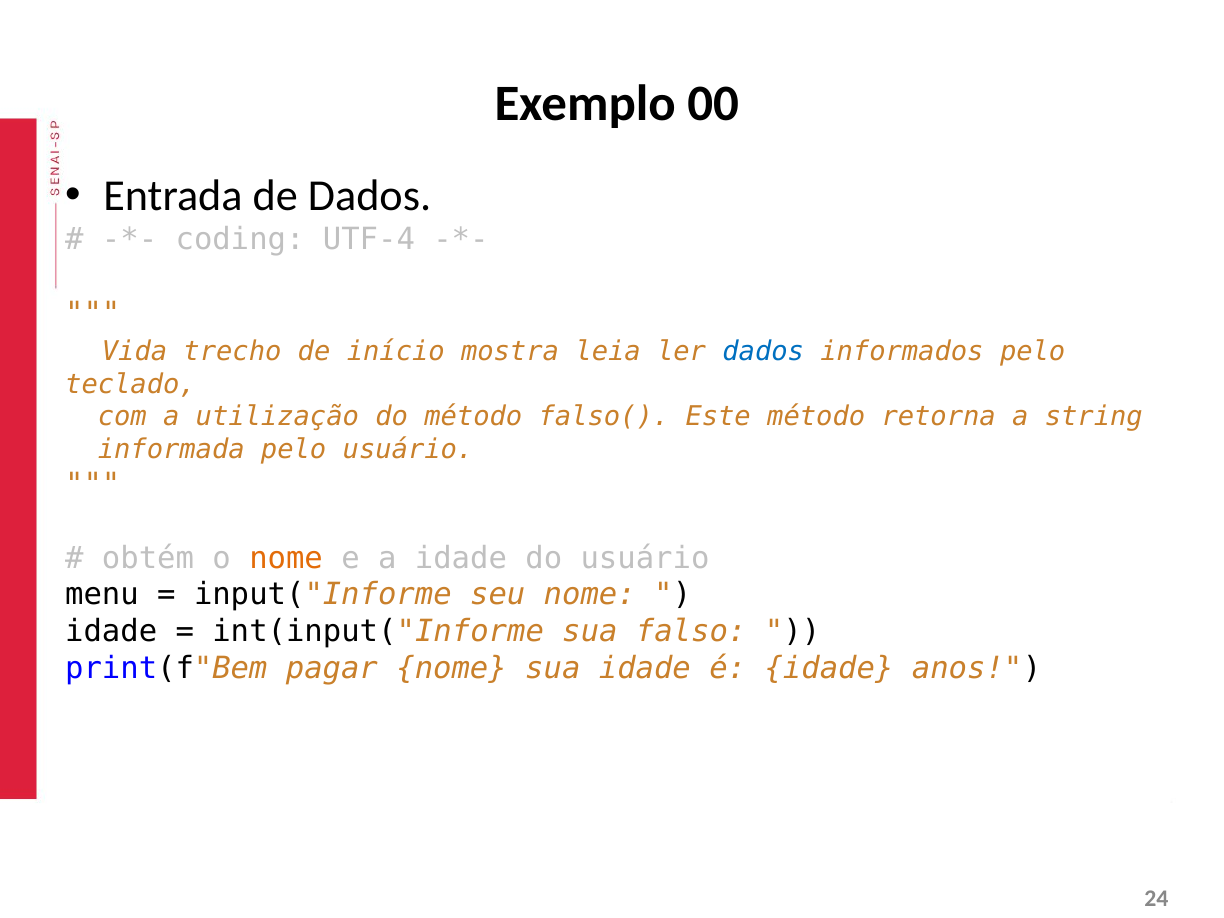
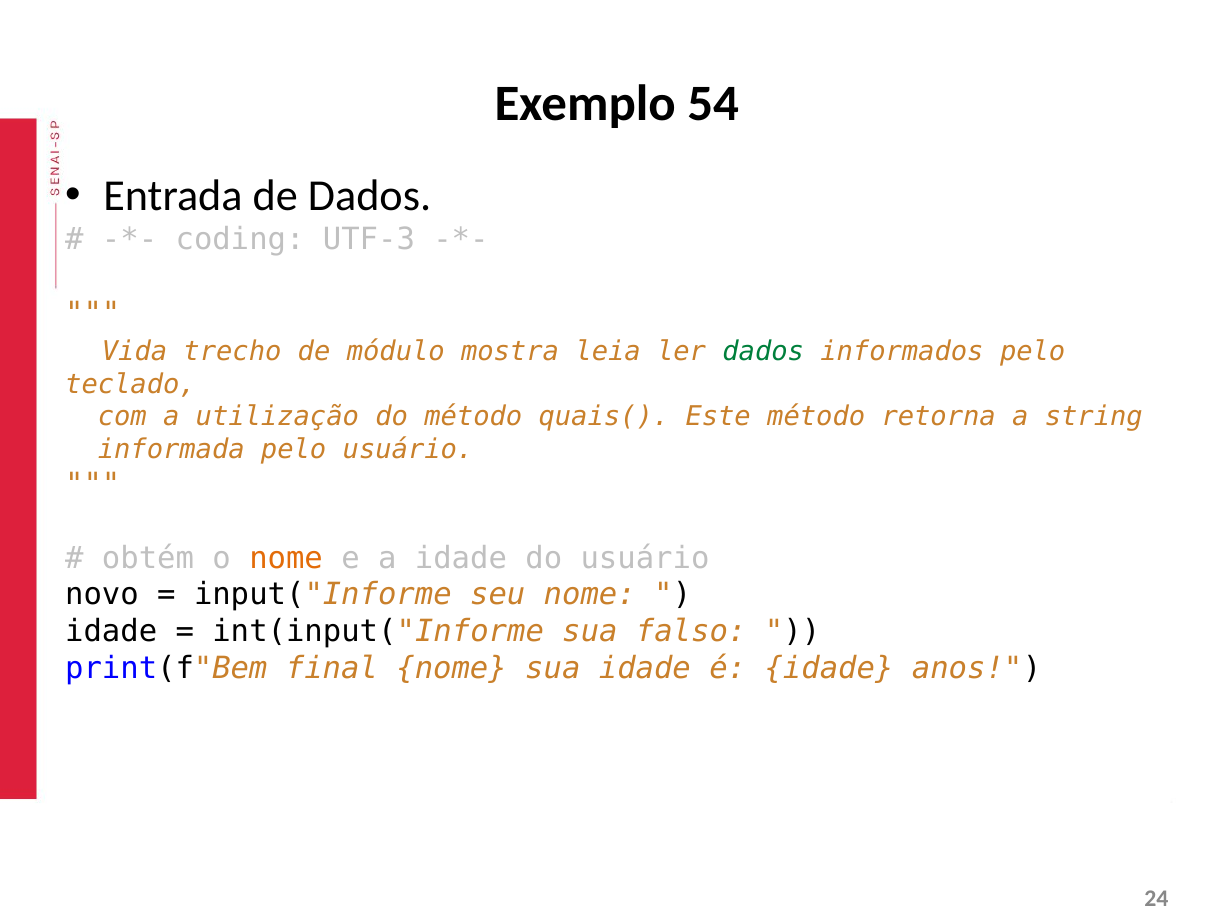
00: 00 -> 54 (713, 104)
UTF-4: UTF-4 -> UTF-3 (369, 240)
início: início -> módulo (396, 351)
dados colour: blue -> green (763, 351)
falso(: falso( -> quais( (604, 417)
menu: menu -> novo (102, 595)
pagar: pagar -> final (332, 668)
